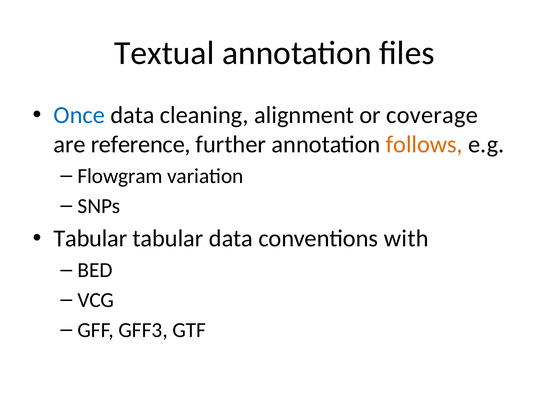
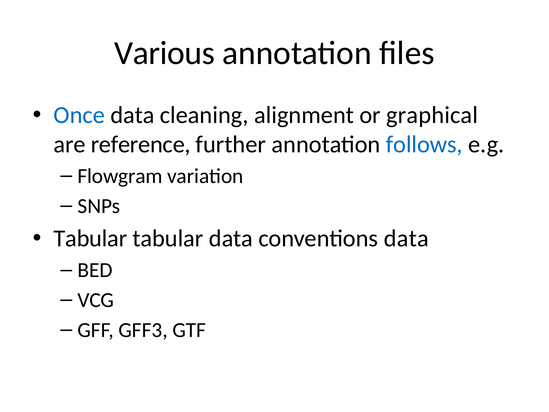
Textual: Textual -> Various (164, 53)
coverage: coverage -> graphical (432, 115)
follows colour: orange -> blue (424, 144)
conventions with: with -> data (406, 238)
